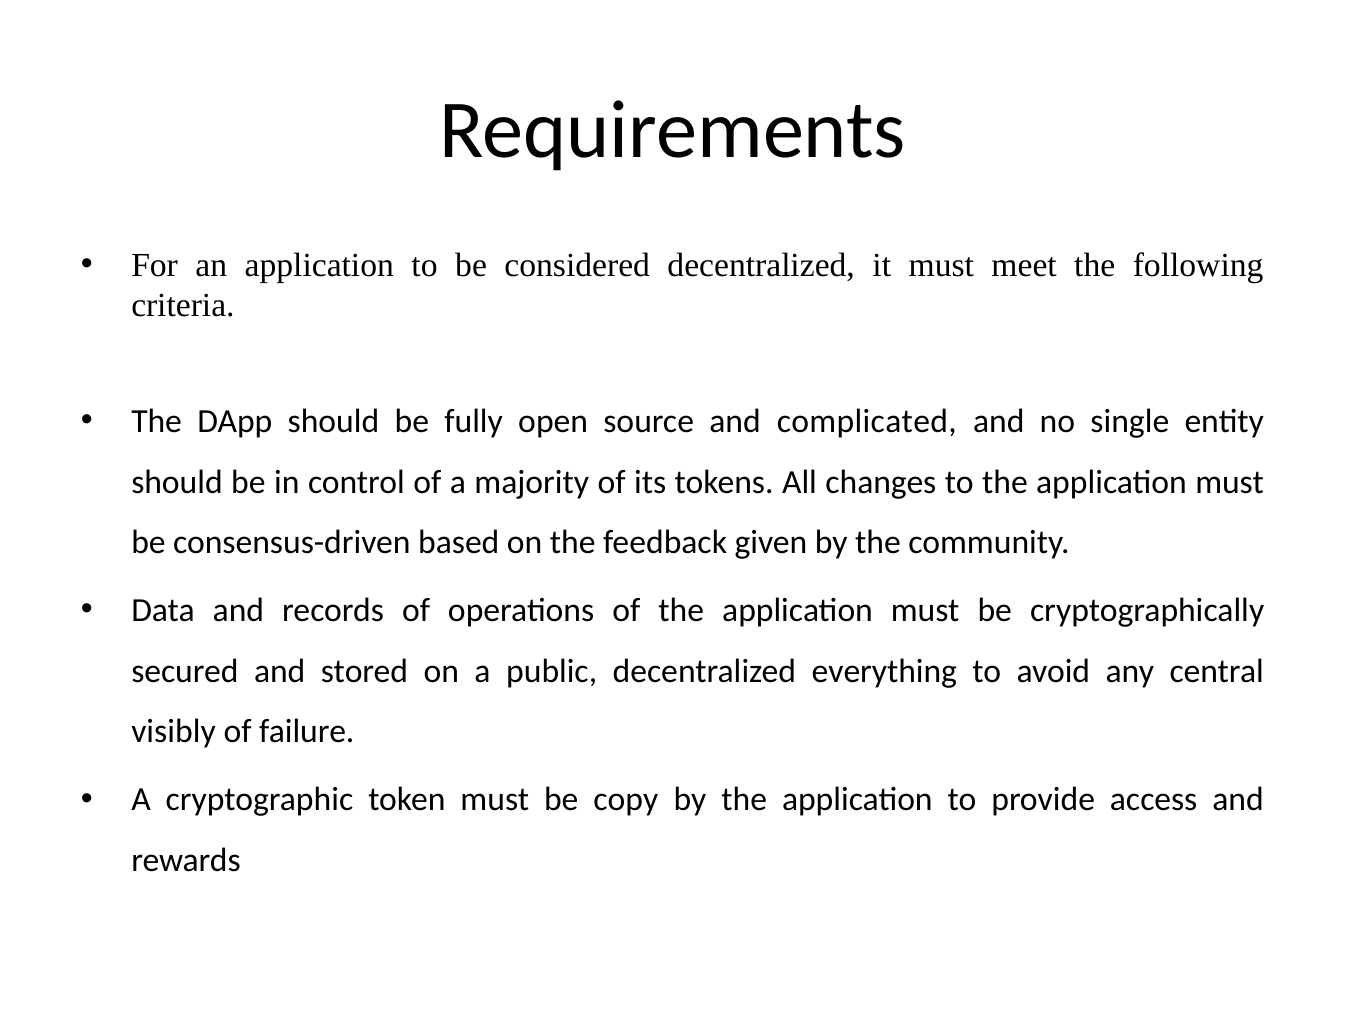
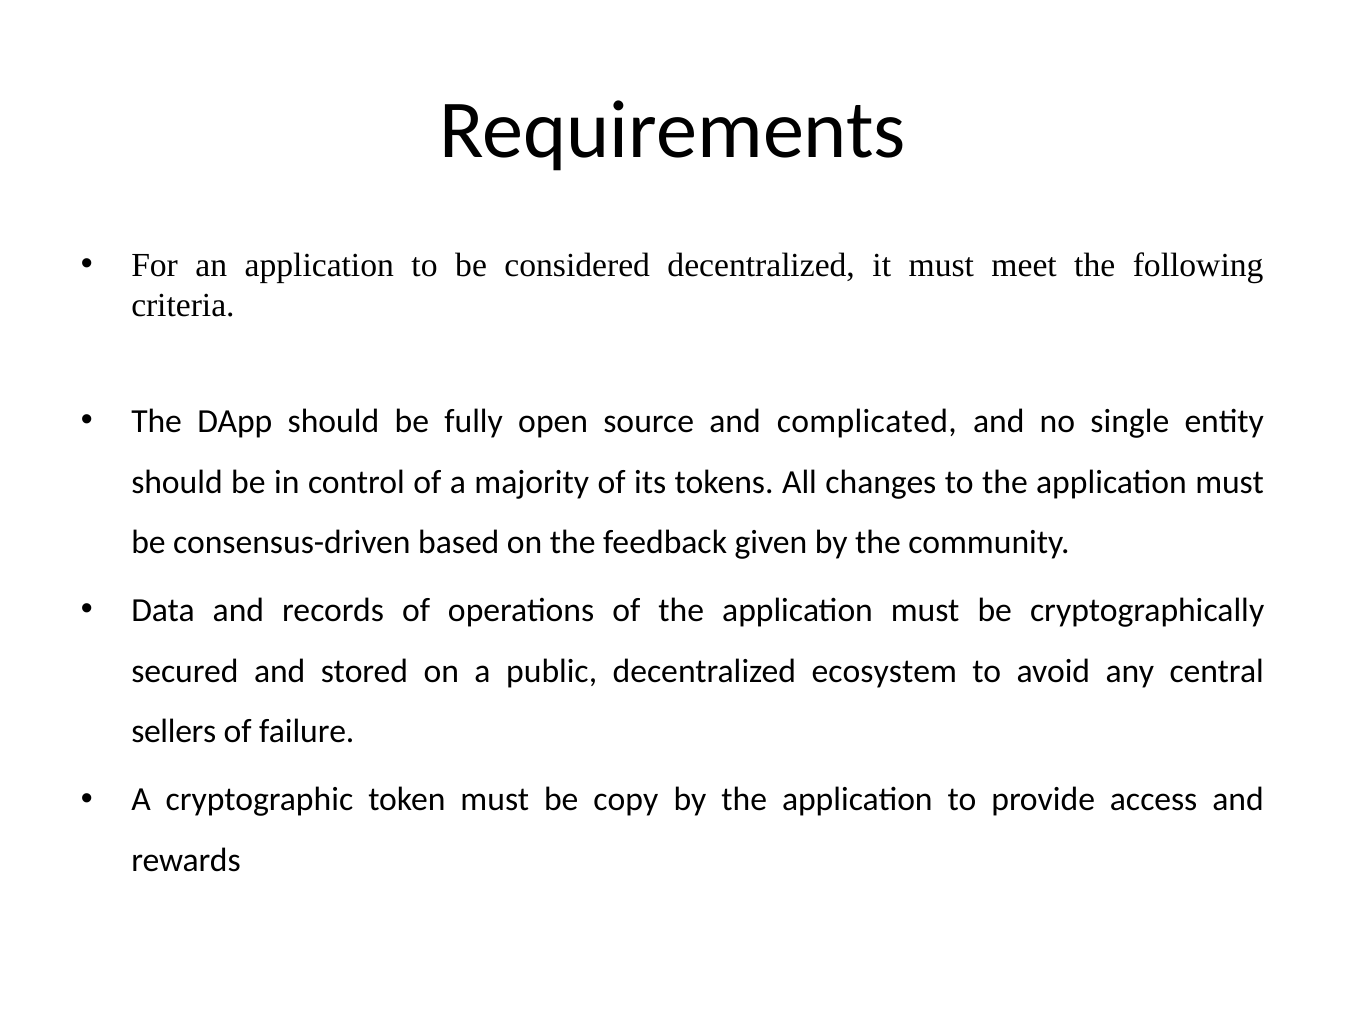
everything: everything -> ecosystem (884, 671)
visibly: visibly -> sellers (174, 731)
